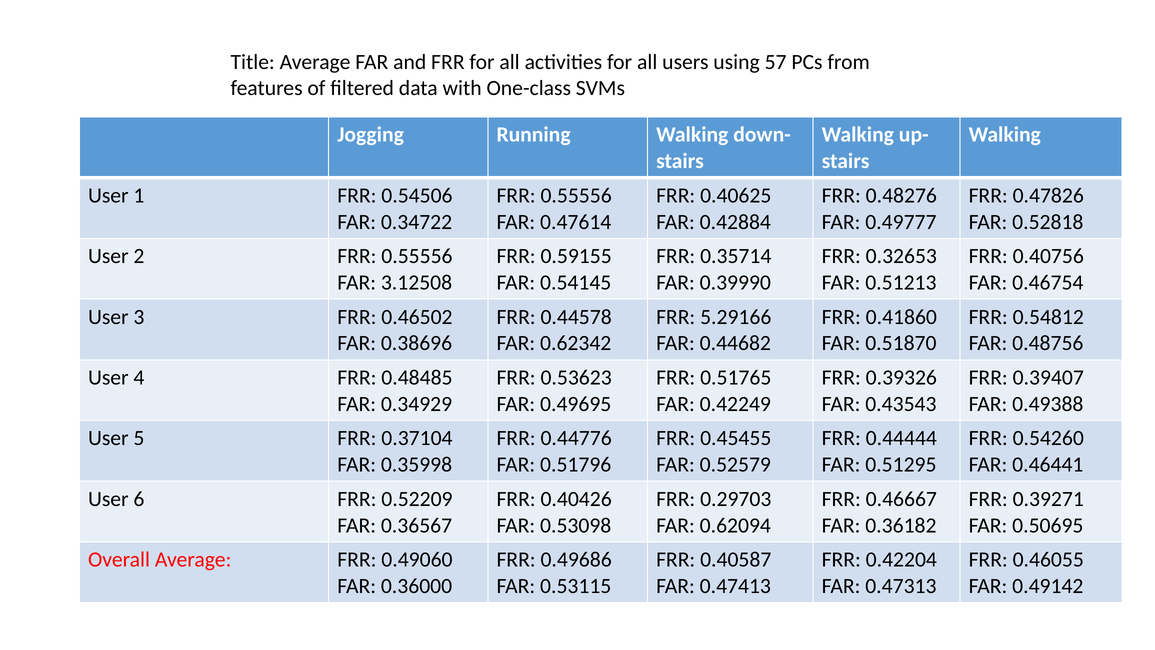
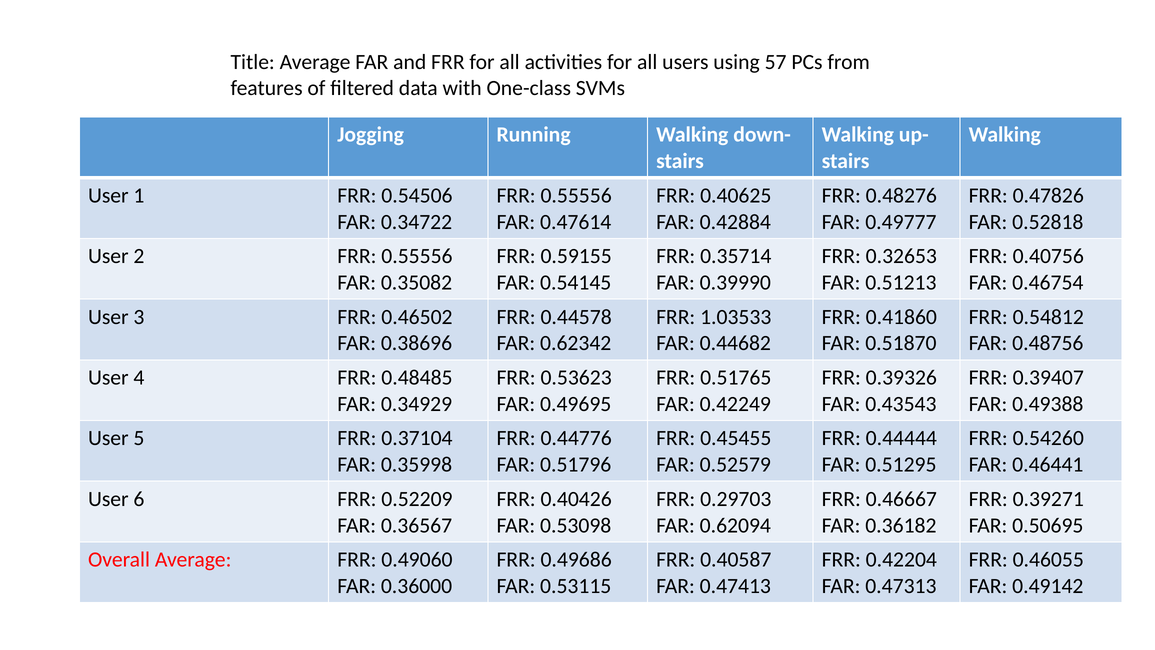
3.12508: 3.12508 -> 0.35082 (417, 282)
5.29166: 5.29166 -> 1.03533 (736, 317)
